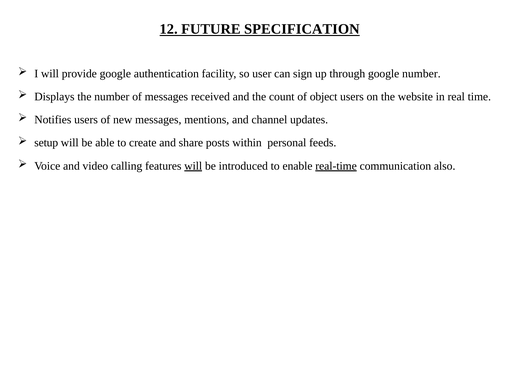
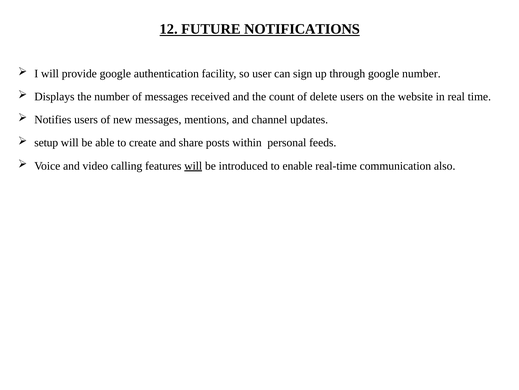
SPECIFICATION: SPECIFICATION -> NOTIFICATIONS (302, 29)
object: object -> delete (324, 96)
real-time underline: present -> none (336, 166)
